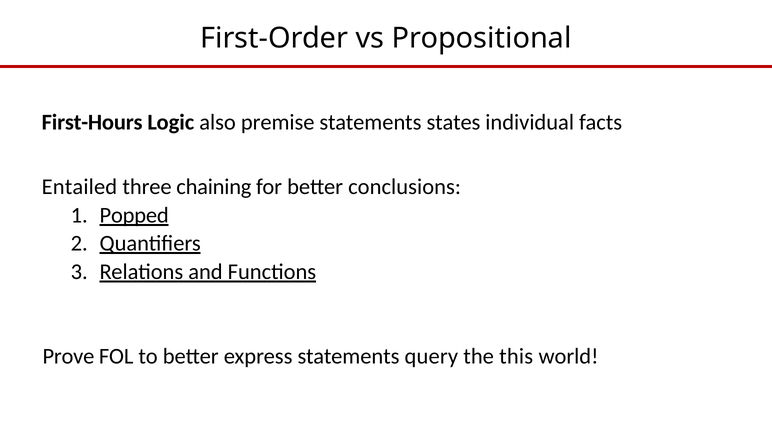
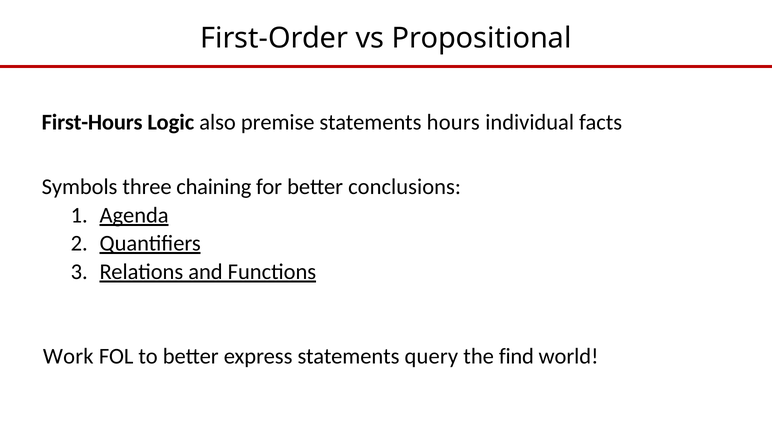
states: states -> hours (453, 122)
Entailed: Entailed -> Symbols (80, 187)
Popped: Popped -> Agenda (134, 215)
Prove: Prove -> Work (68, 357)
this: this -> find (516, 357)
